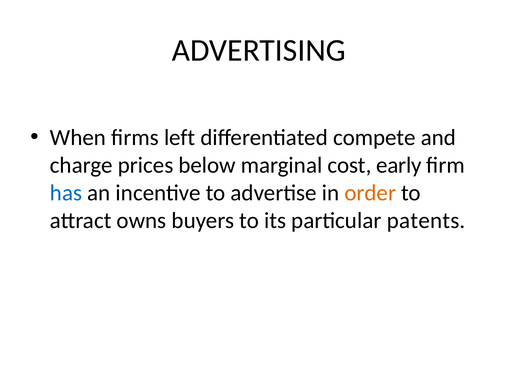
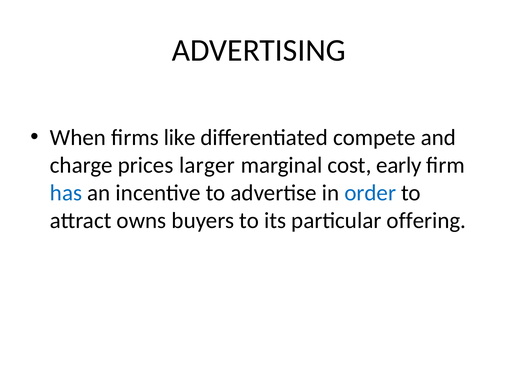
left: left -> like (180, 137)
below: below -> larger (207, 165)
order colour: orange -> blue (370, 193)
patents: patents -> offering (426, 220)
